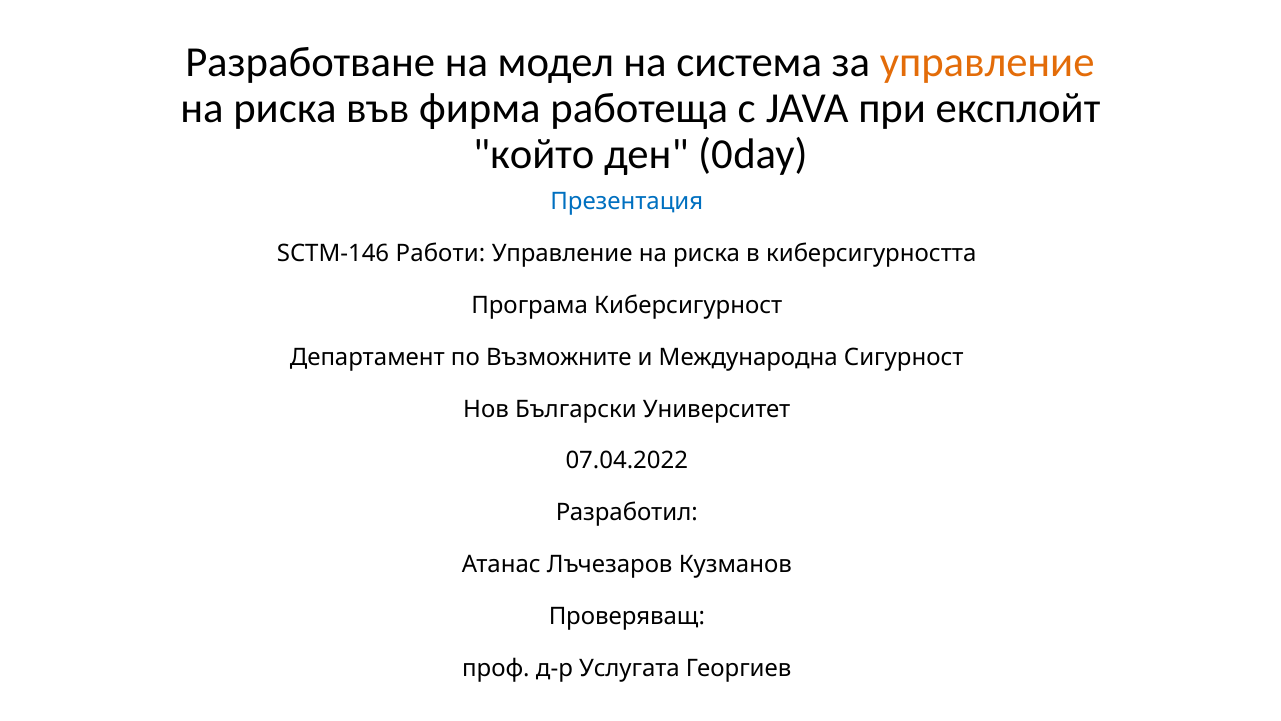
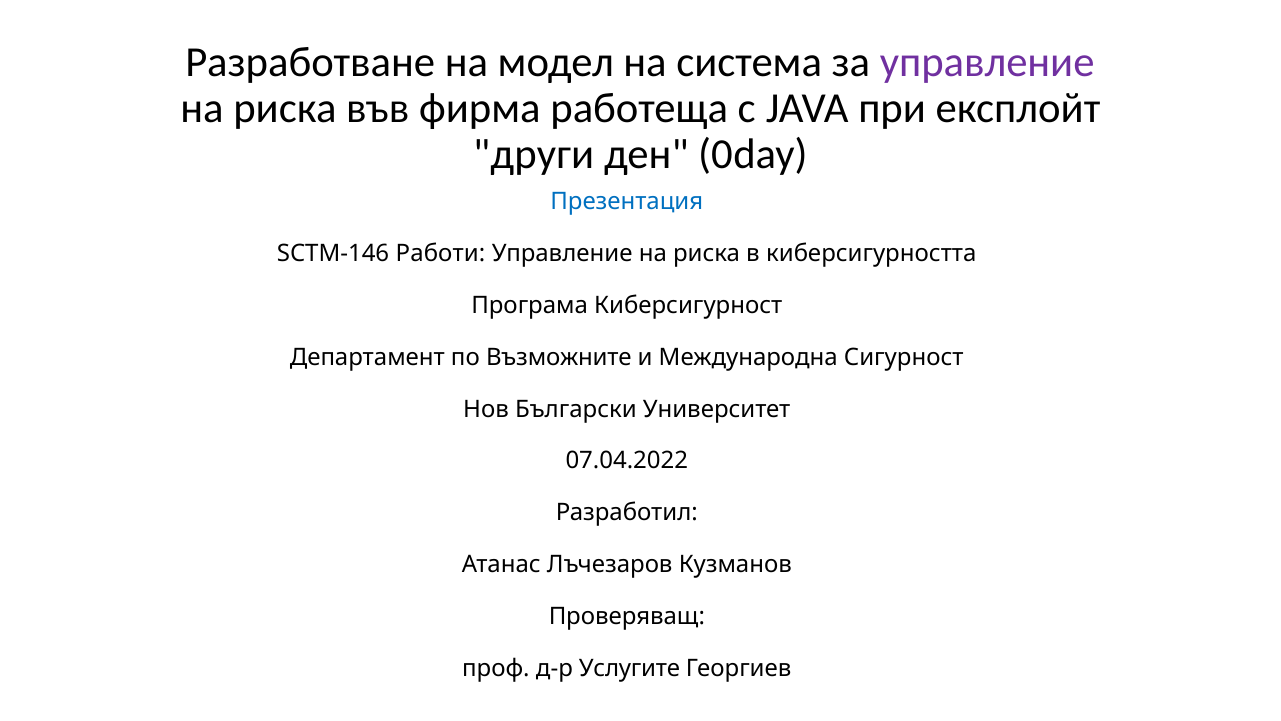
управление colour: orange -> purple (987, 62)
който: който -> други (534, 154)
Услугата: Услугата -> Услугите (629, 668)
